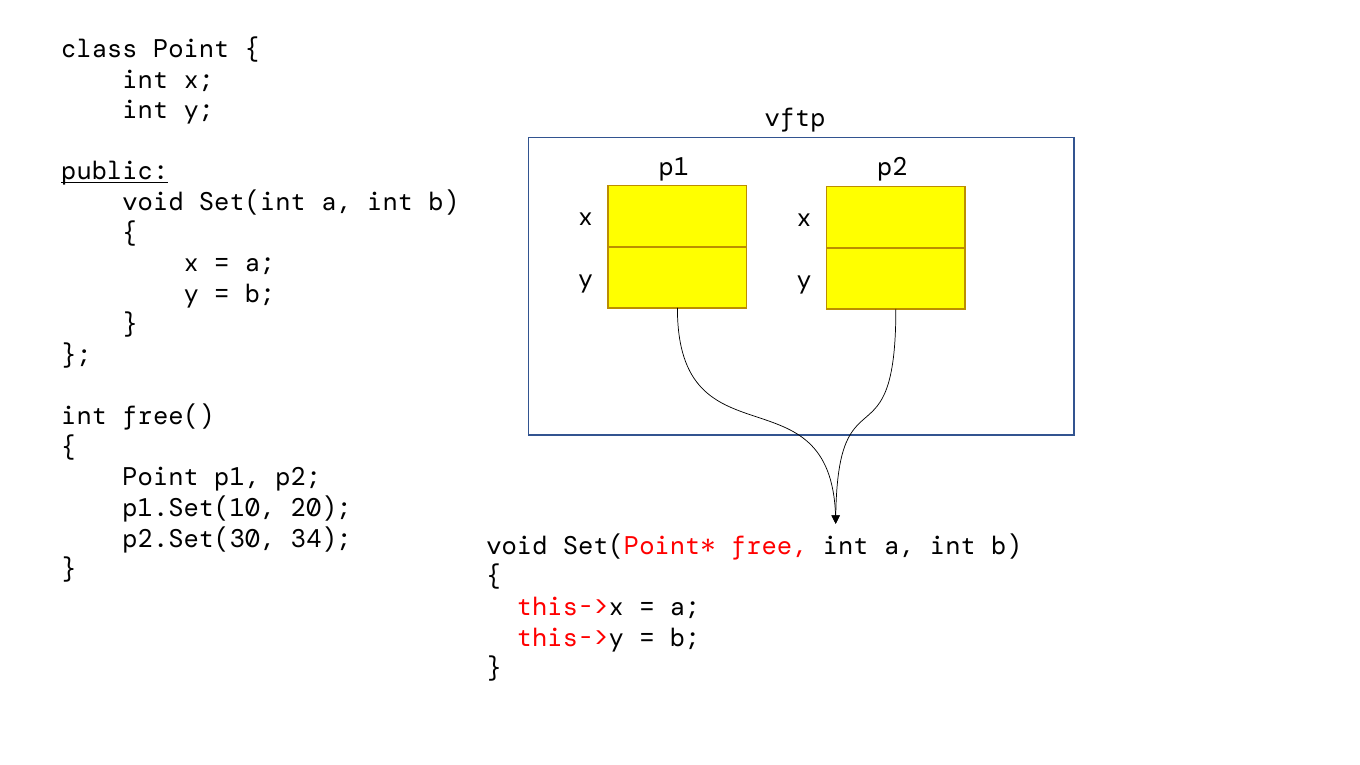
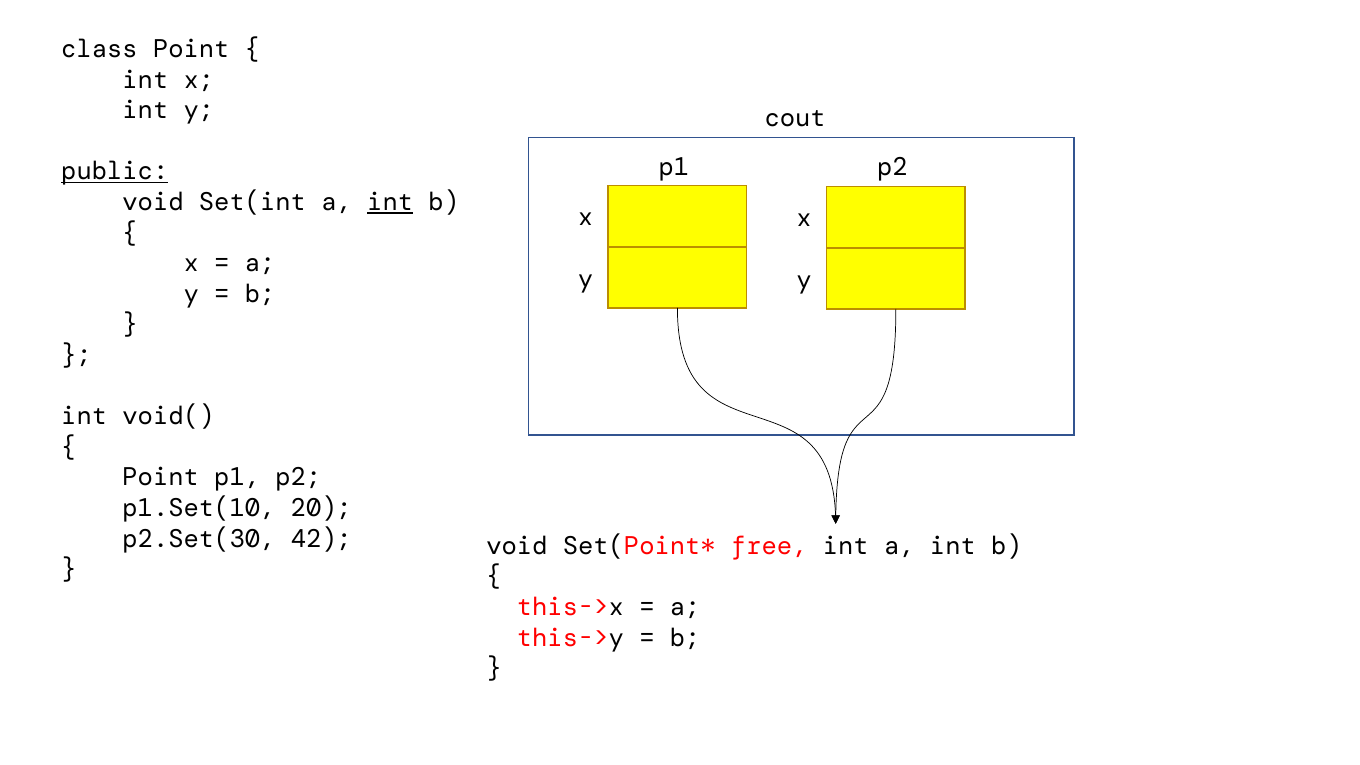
vftp: vftp -> cout (795, 118)
int underline: none -> present (390, 202)
free(: free( -> void( (168, 416)
34: 34 -> 42 (321, 539)
